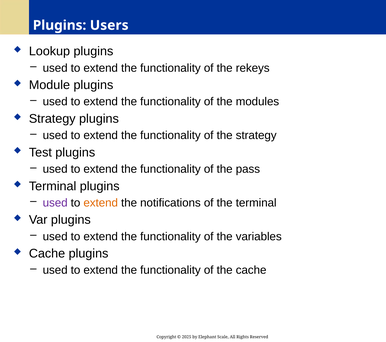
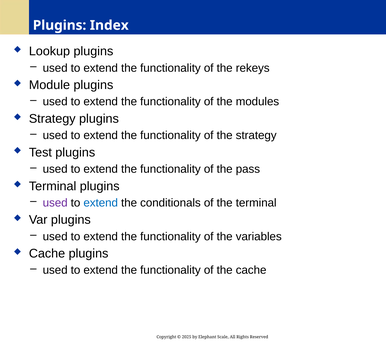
Users: Users -> Index (109, 25)
extend colour: orange -> blue (101, 203)
notifications: notifications -> conditionals (170, 203)
